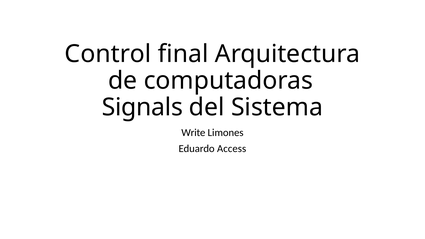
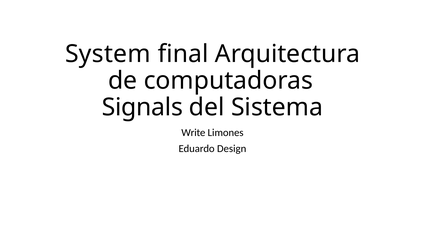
Control: Control -> System (108, 54)
Access: Access -> Design (232, 149)
